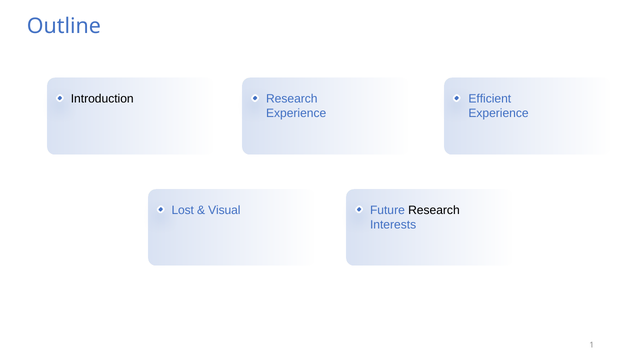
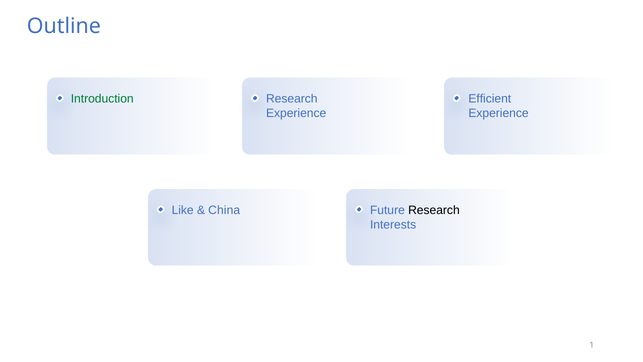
Introduction colour: black -> green (102, 99)
Lost: Lost -> Like (183, 210)
Visual: Visual -> China (224, 210)
